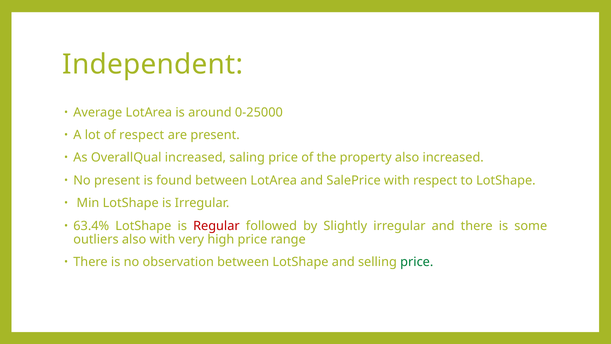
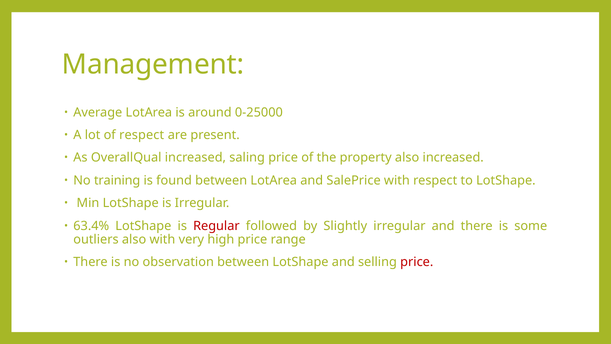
Independent: Independent -> Management (153, 64)
No present: present -> training (117, 180)
price colour: green -> red (417, 262)
